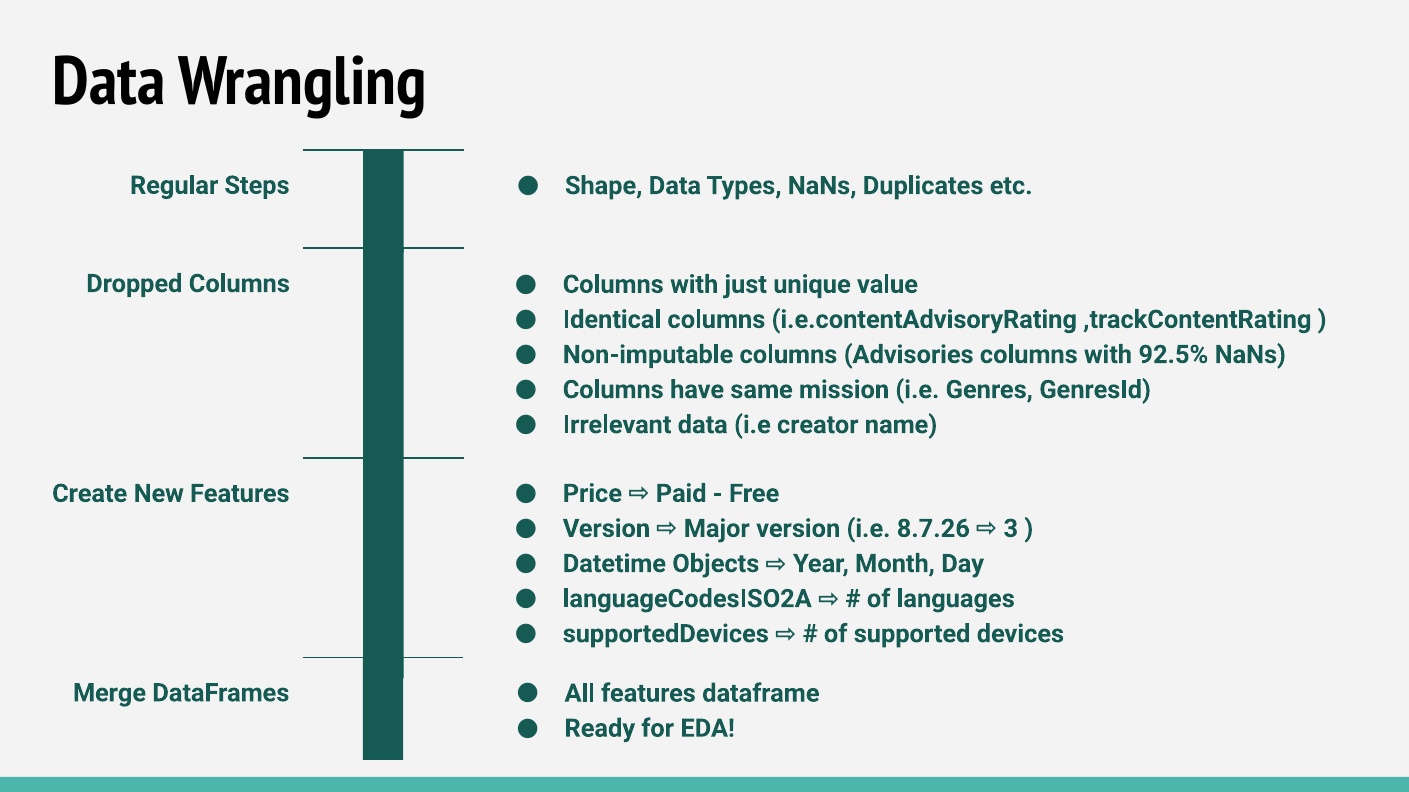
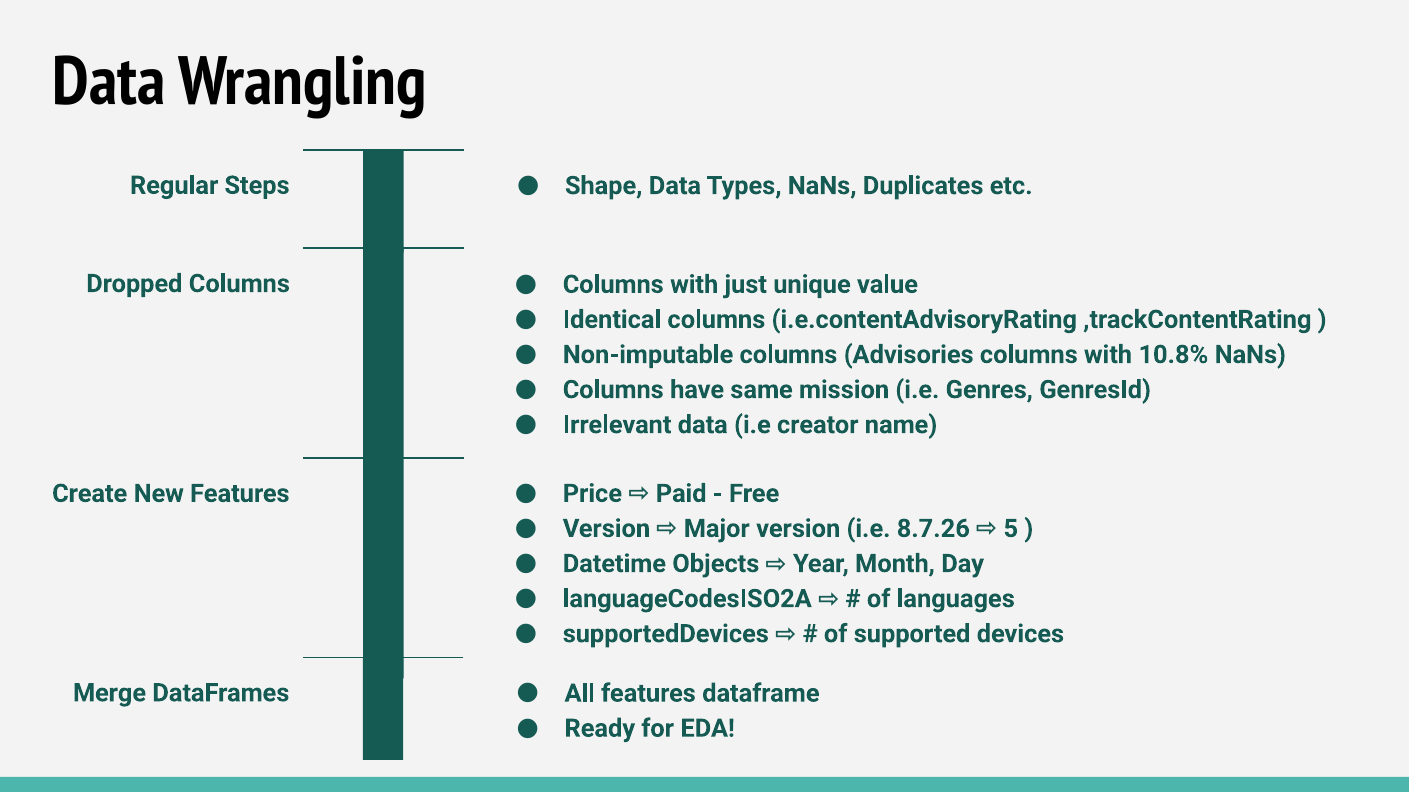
92.5%: 92.5% -> 10.8% (1173, 355)
3: 3 -> 5 (1011, 529)
